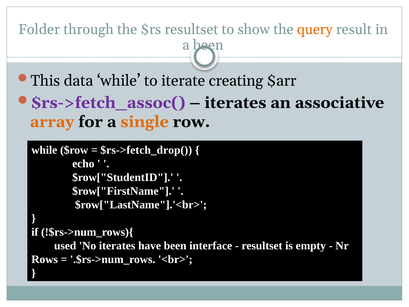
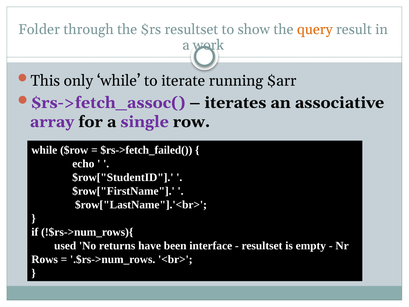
a been: been -> work (208, 45)
data: data -> only (78, 81)
creating: creating -> running (236, 81)
array colour: orange -> purple (52, 122)
single colour: orange -> purple (145, 122)
$rs->fetch_drop(: $rs->fetch_drop( -> $rs->fetch_failed( (146, 150)
No iterates: iterates -> returns (117, 246)
